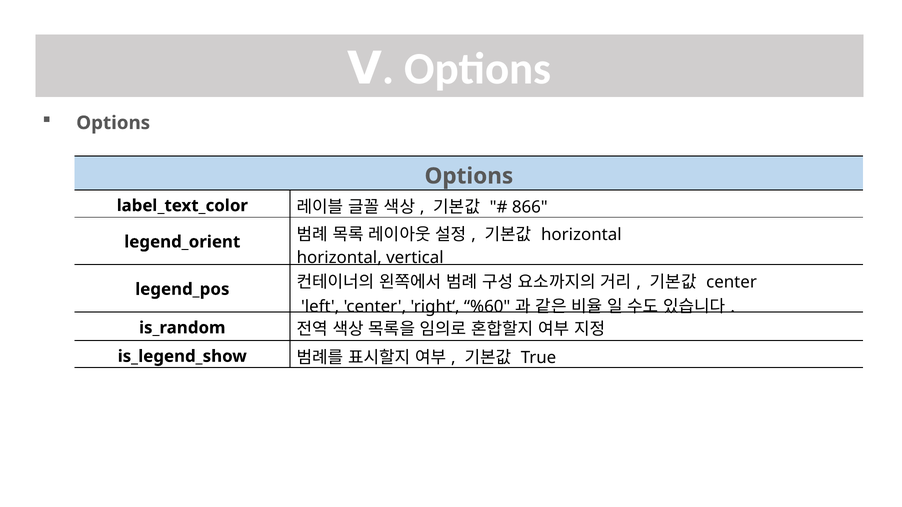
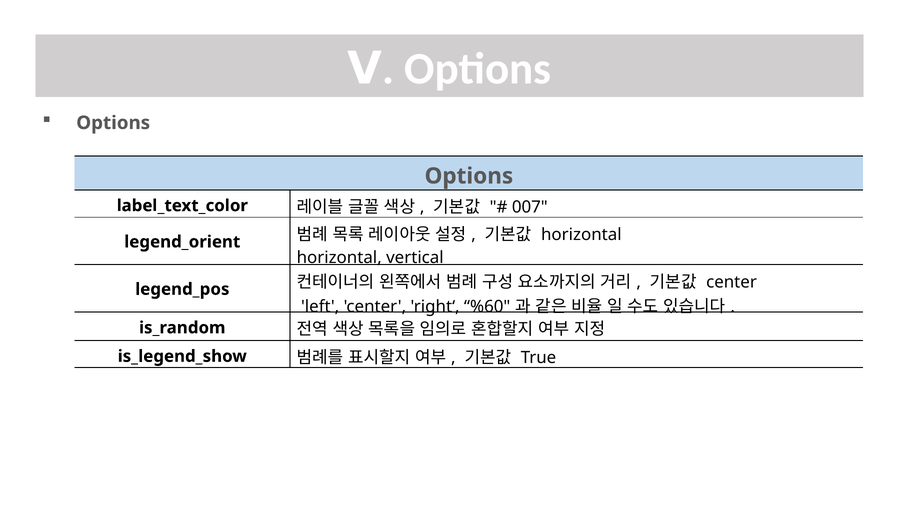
866: 866 -> 007 (530, 207)
